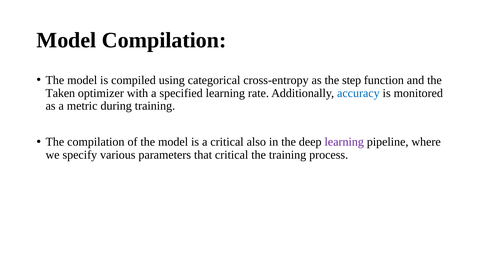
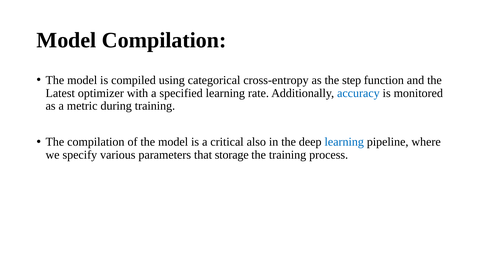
Taken: Taken -> Latest (60, 93)
learning colour: purple -> blue (344, 142)
that critical: critical -> storage (232, 155)
